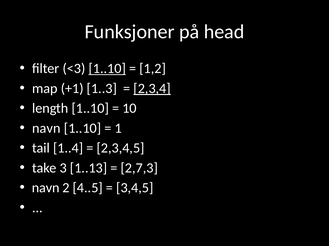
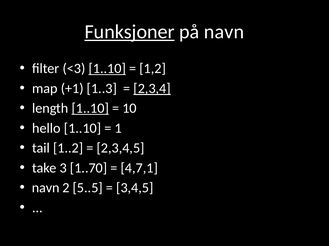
Funksjoner underline: none -> present (130, 32)
på head: head -> navn (224, 32)
1..10 underline: none -> present (90, 109)
navn: navn -> hello (46, 129)
1..4: 1..4 -> 1..2 (68, 148)
1..13: 1..13 -> 1..70 (89, 168)
2,7,3: 2,7,3 -> 4,7,1 (139, 168)
4..5: 4..5 -> 5..5 (88, 188)
